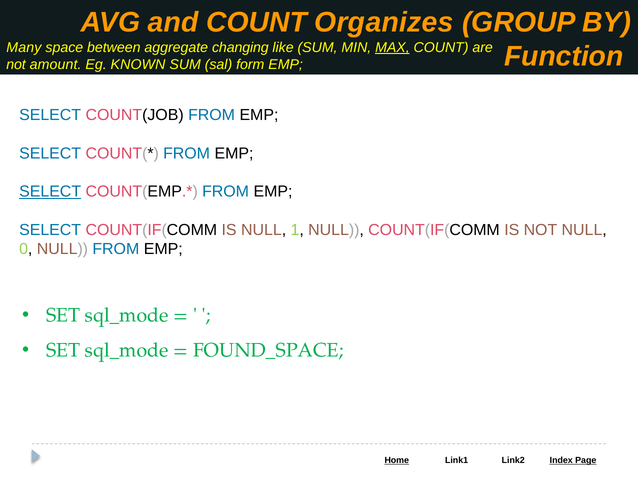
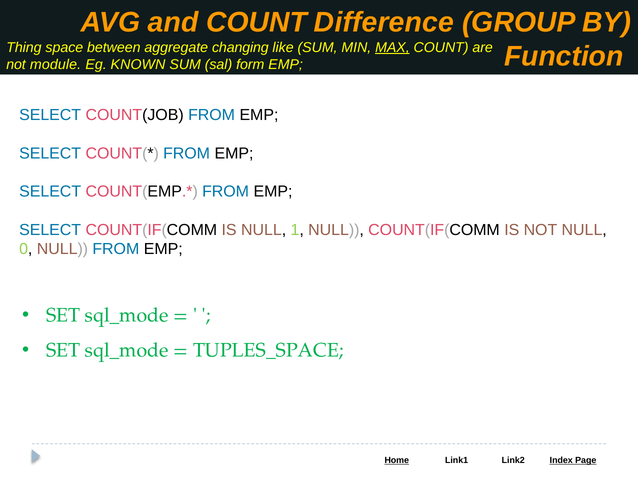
Organizes: Organizes -> Difference (384, 22)
Many: Many -> Thing (24, 47)
amount: amount -> module (56, 65)
SELECT underline: present -> none (50, 191)
FOUND_SPACE: FOUND_SPACE -> TUPLES_SPACE (268, 350)
